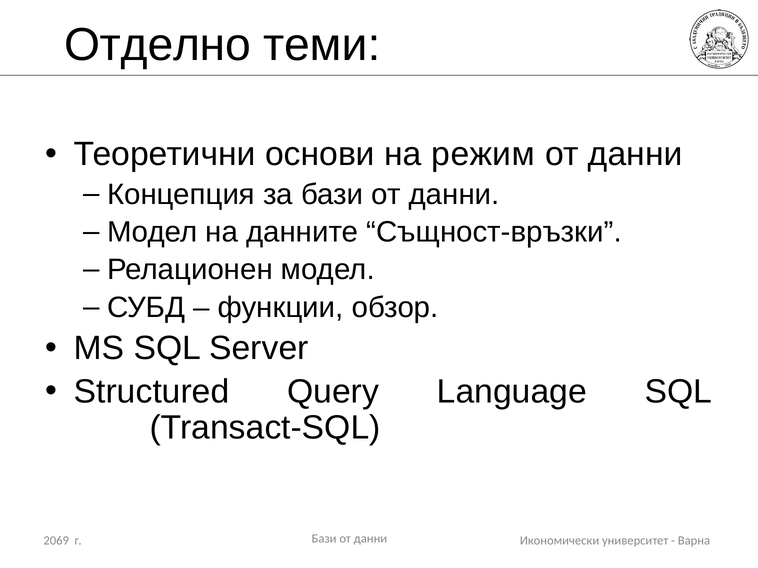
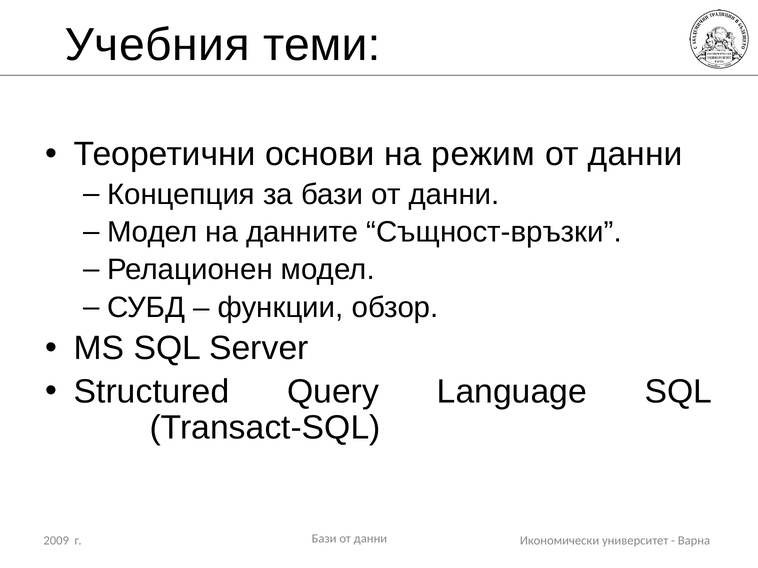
Отделно: Отделно -> Учебния (157, 45)
2069: 2069 -> 2009 (56, 541)
